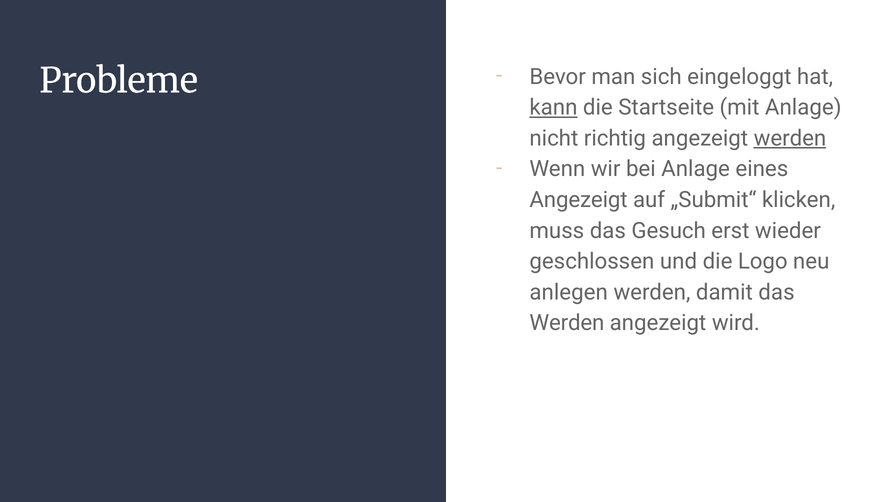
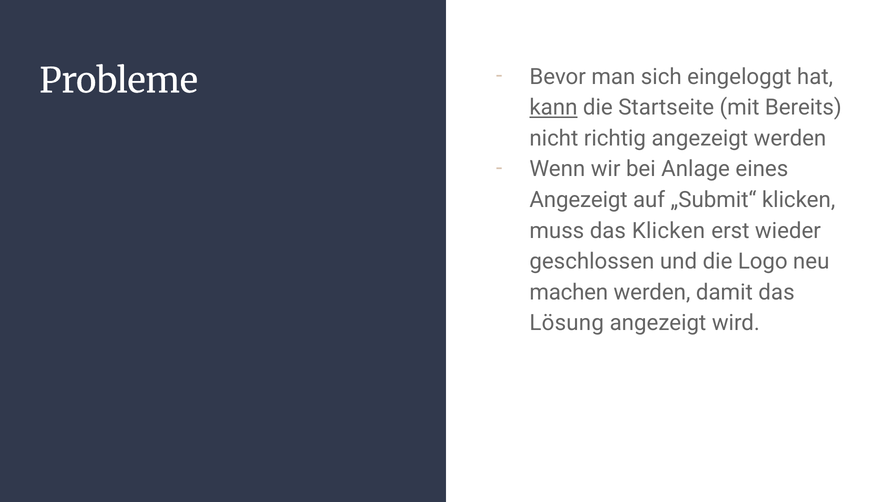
mit Anlage: Anlage -> Bereits (803, 107)
werden underline: present -> none (790, 138)
das Gesuch: Gesuch -> Klicken (669, 231)
anlegen: anlegen -> machen (569, 292)
Werden: Werden -> Lösung (567, 323)
